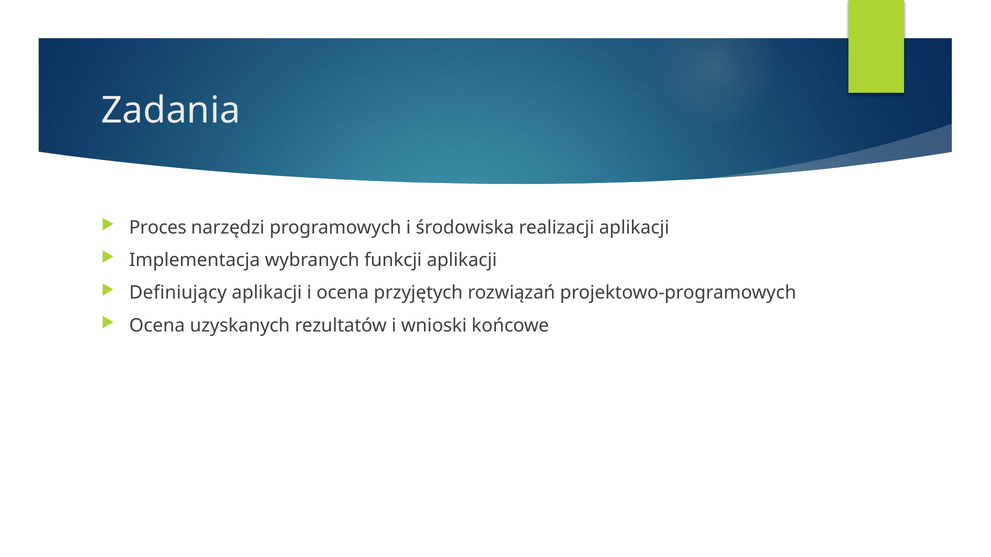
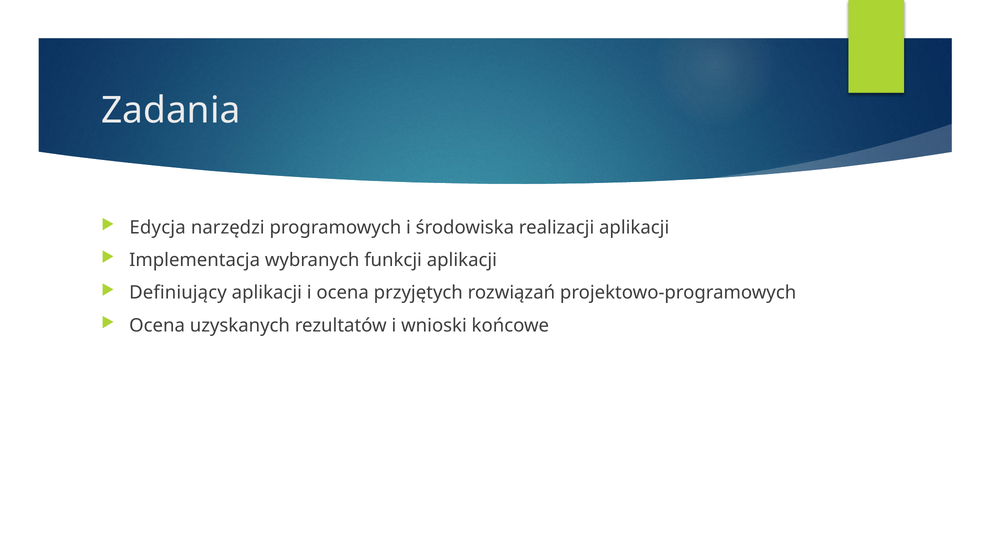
Proces: Proces -> Edycja (158, 228)
